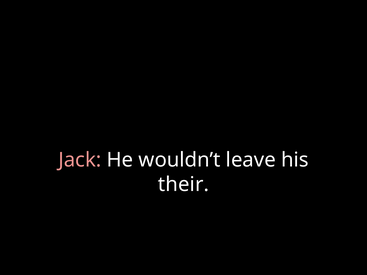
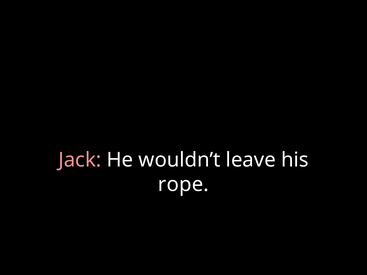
their: their -> rope (183, 185)
